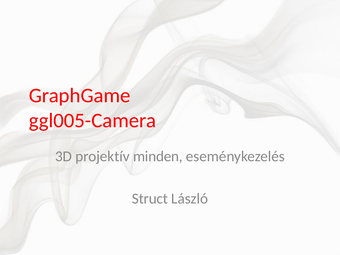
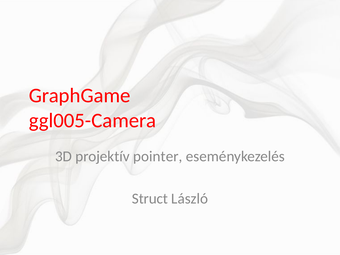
minden: minden -> pointer (158, 156)
